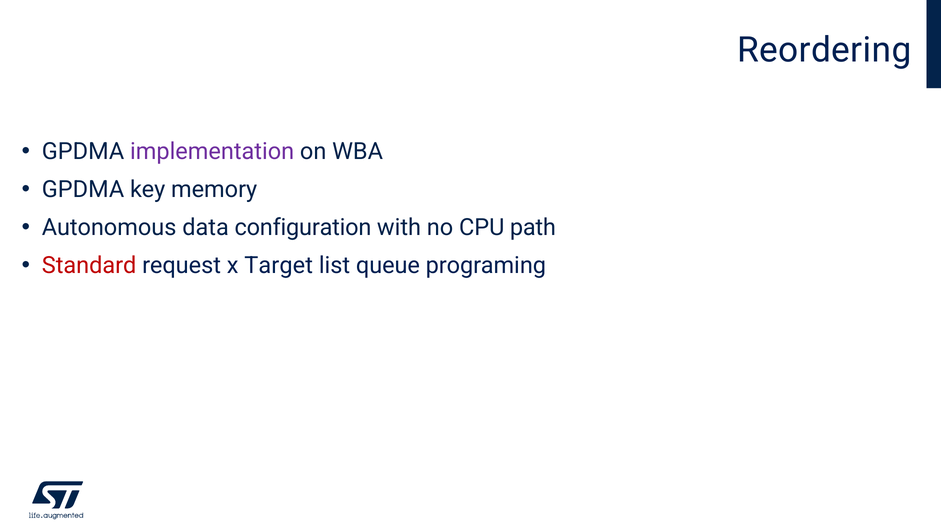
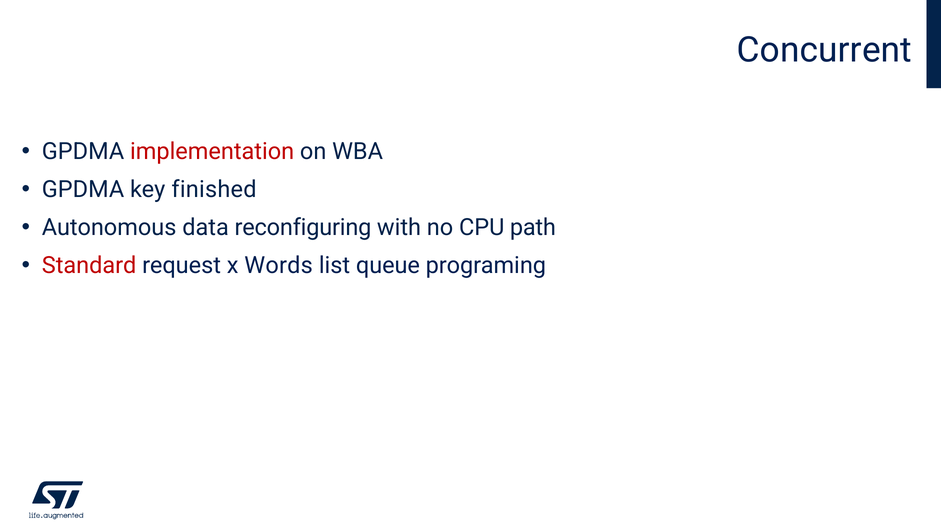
Reordering: Reordering -> Concurrent (824, 50)
implementation colour: purple -> red (212, 152)
memory: memory -> finished (214, 190)
configuration: configuration -> reconfiguring (303, 228)
Target: Target -> Words (279, 266)
